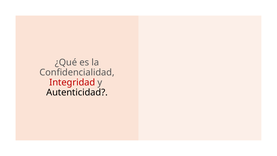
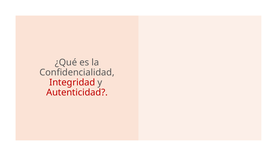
Autenticidad colour: black -> red (77, 92)
